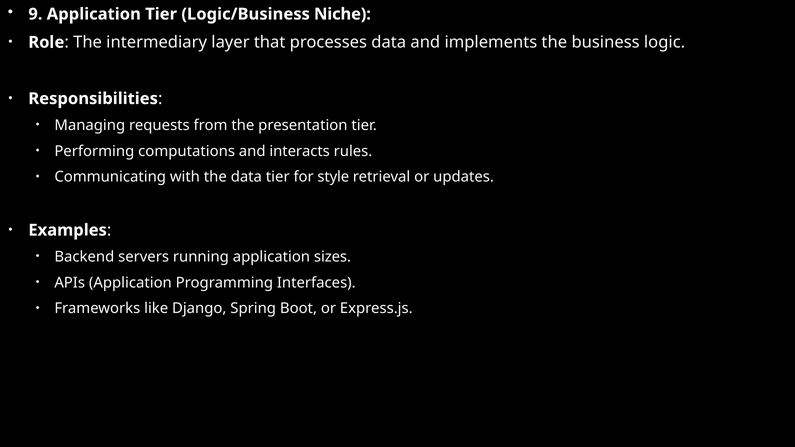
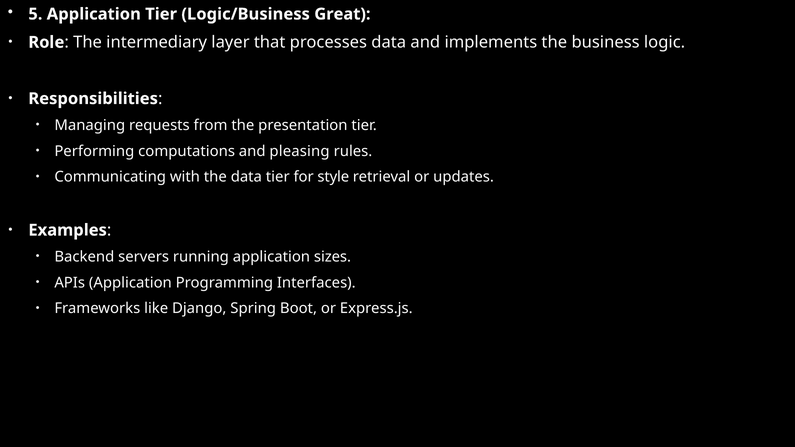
9: 9 -> 5 (35, 14)
Niche: Niche -> Great (342, 14)
interacts: interacts -> pleasing (300, 151)
